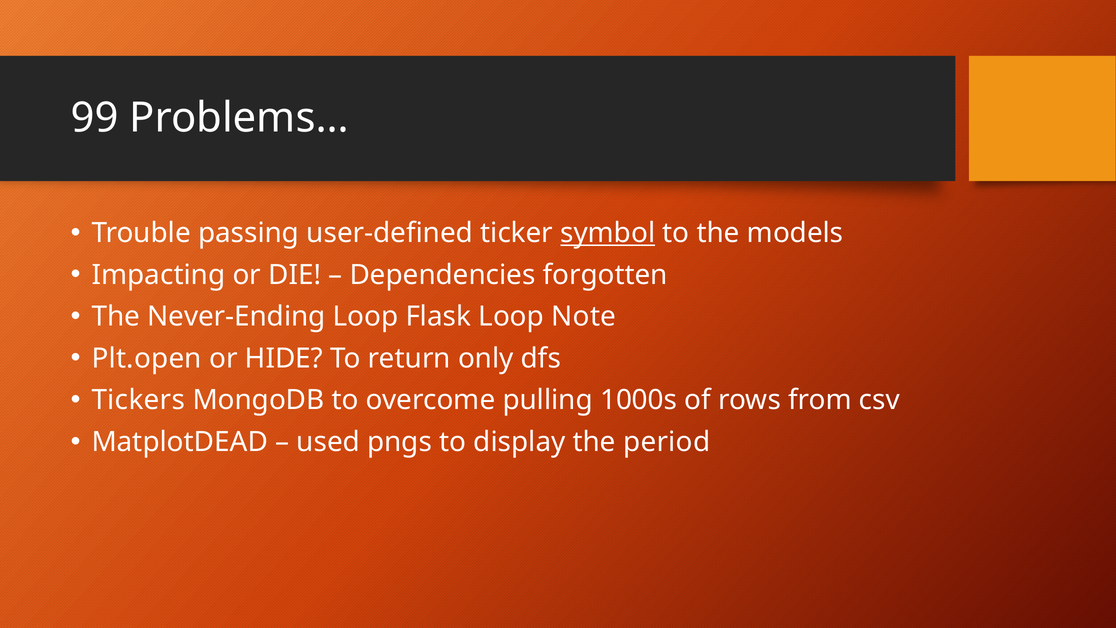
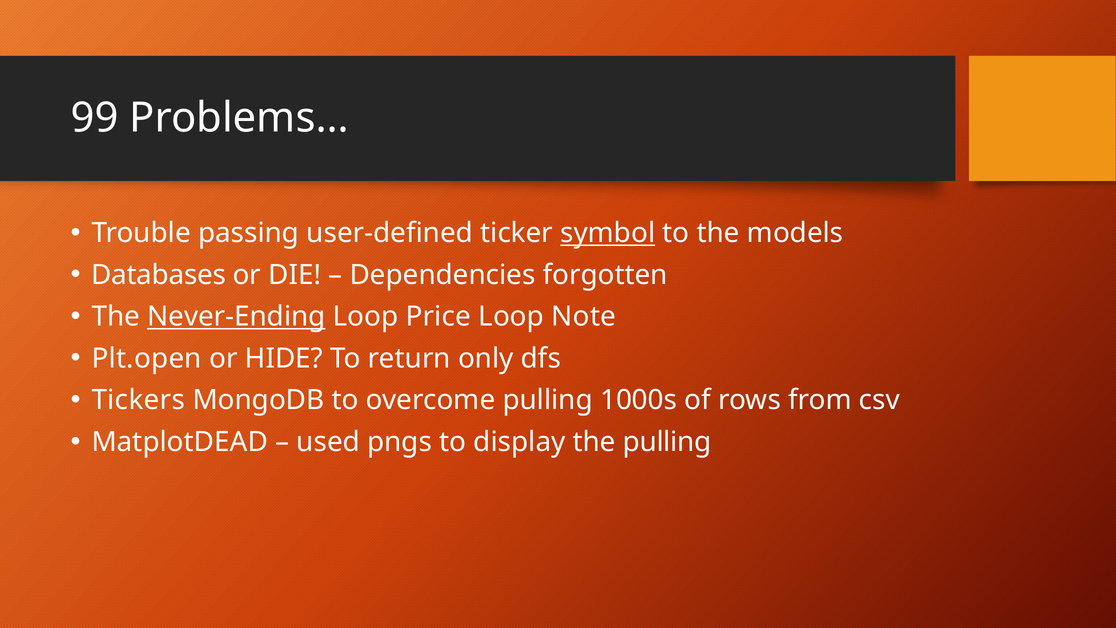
Impacting: Impacting -> Databases (159, 275)
Never-Ending underline: none -> present (236, 316)
Flask: Flask -> Price (438, 316)
the period: period -> pulling (667, 442)
